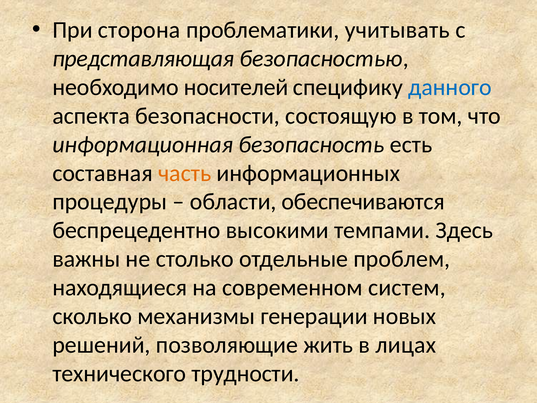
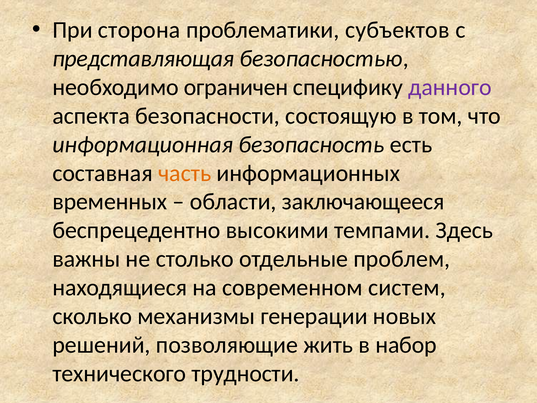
учитывать: учитывать -> субъектов (397, 30)
носителей: носителей -> ограничен (236, 87)
данного colour: blue -> purple (450, 87)
процедуры: процедуры -> временных (110, 202)
обеспечиваются: обеспечиваются -> заключающееся (363, 202)
лицах: лицах -> набор (406, 345)
